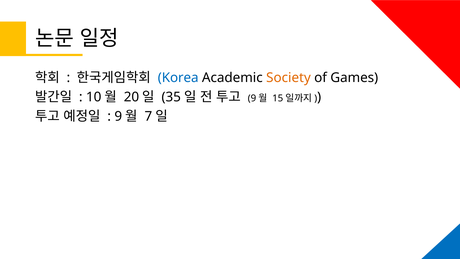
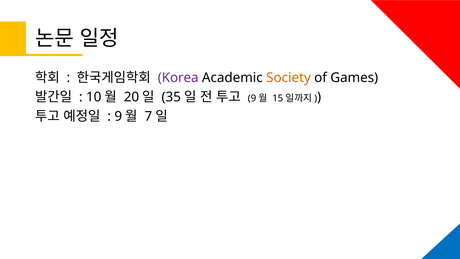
Korea colour: blue -> purple (178, 78)
